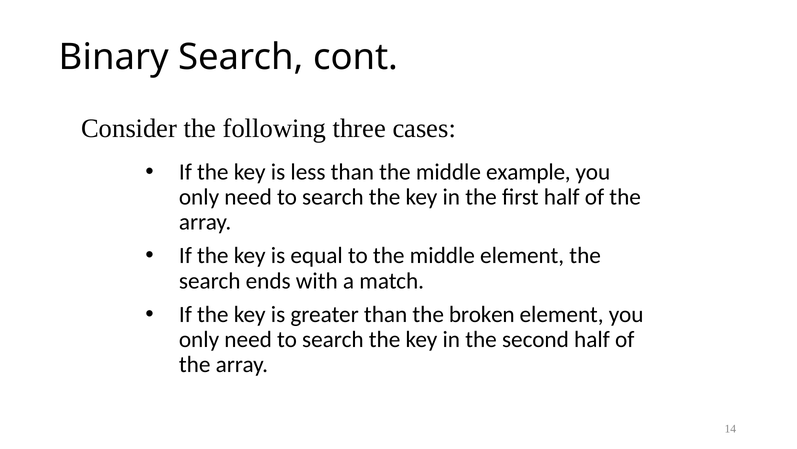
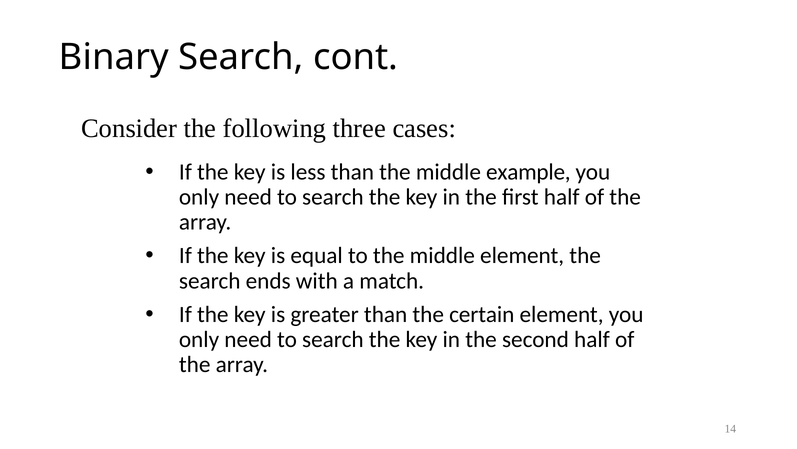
broken: broken -> certain (482, 314)
